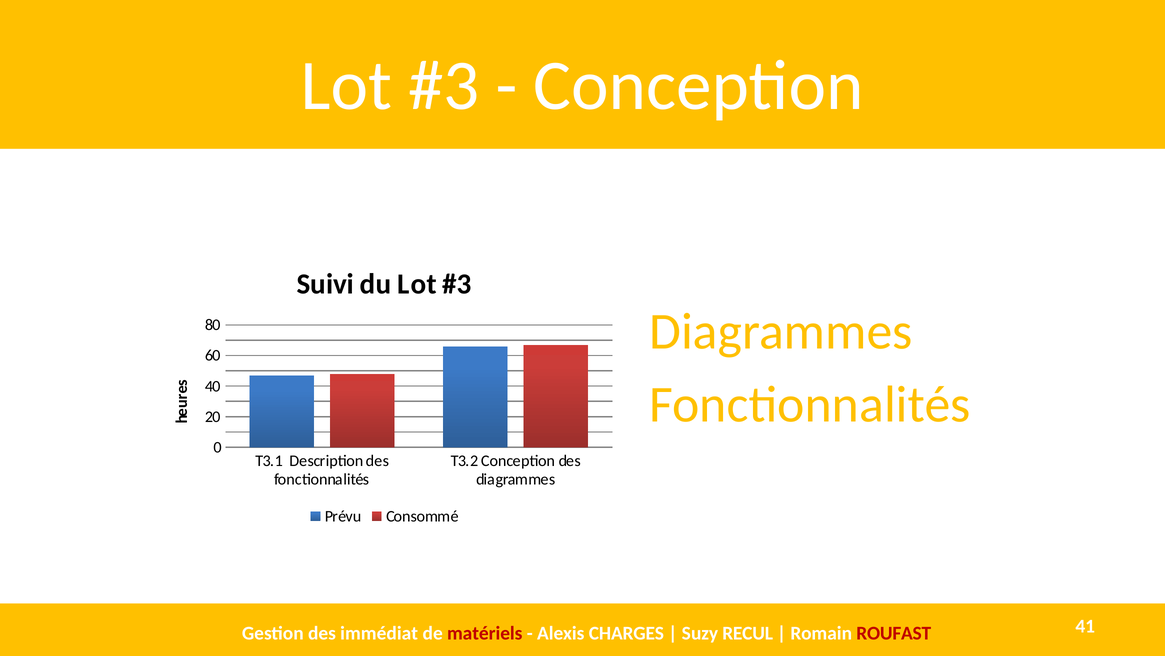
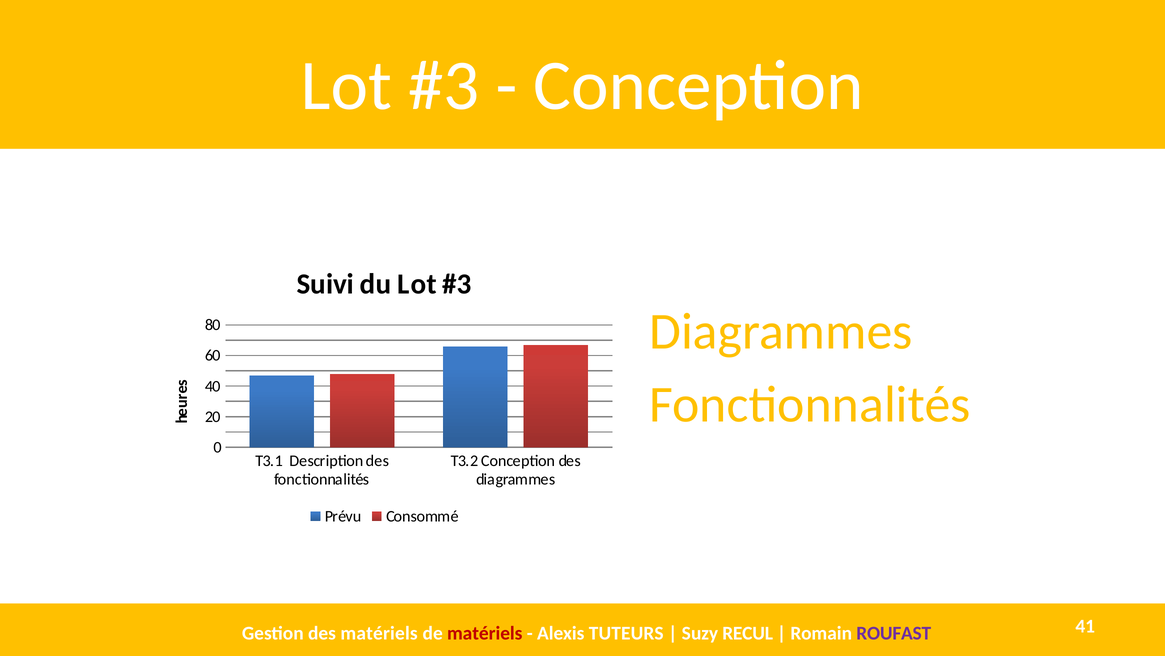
des immédiat: immédiat -> matériels (379, 633)
CHARGES: CHARGES -> TUTEURS (626, 633)
ROUFAST colour: red -> purple (894, 633)
